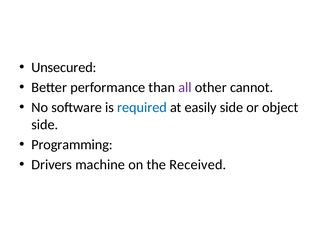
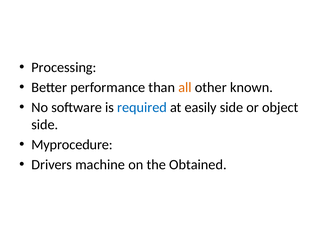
Unsecured: Unsecured -> Processing (64, 67)
all colour: purple -> orange (185, 87)
cannot: cannot -> known (252, 87)
Programming: Programming -> Myprocedure (72, 144)
Received: Received -> Obtained (198, 164)
